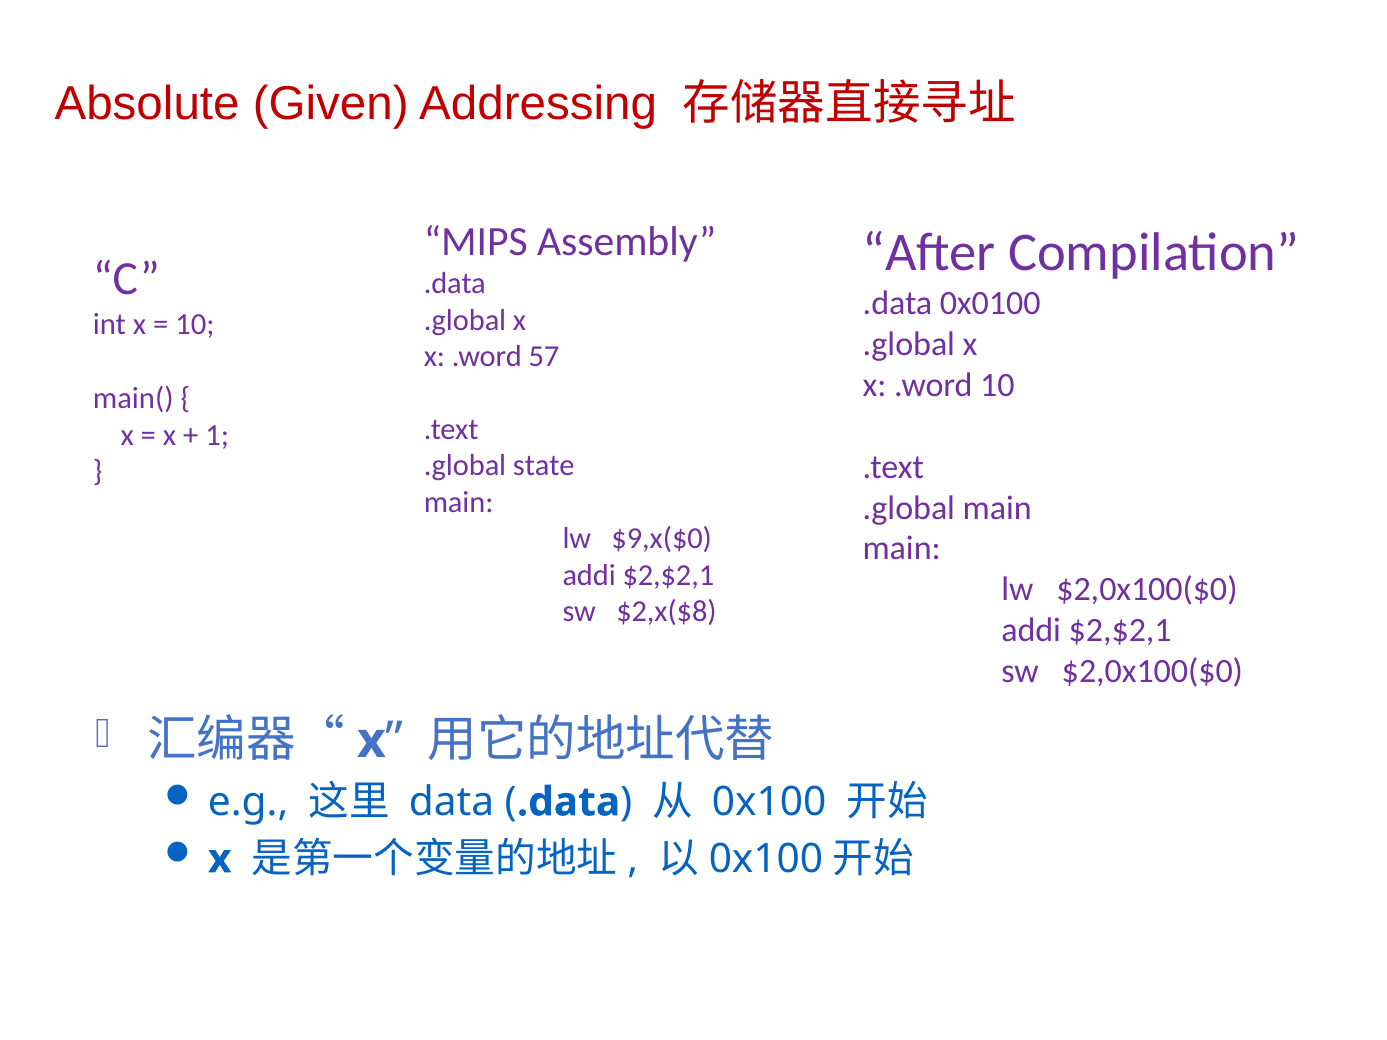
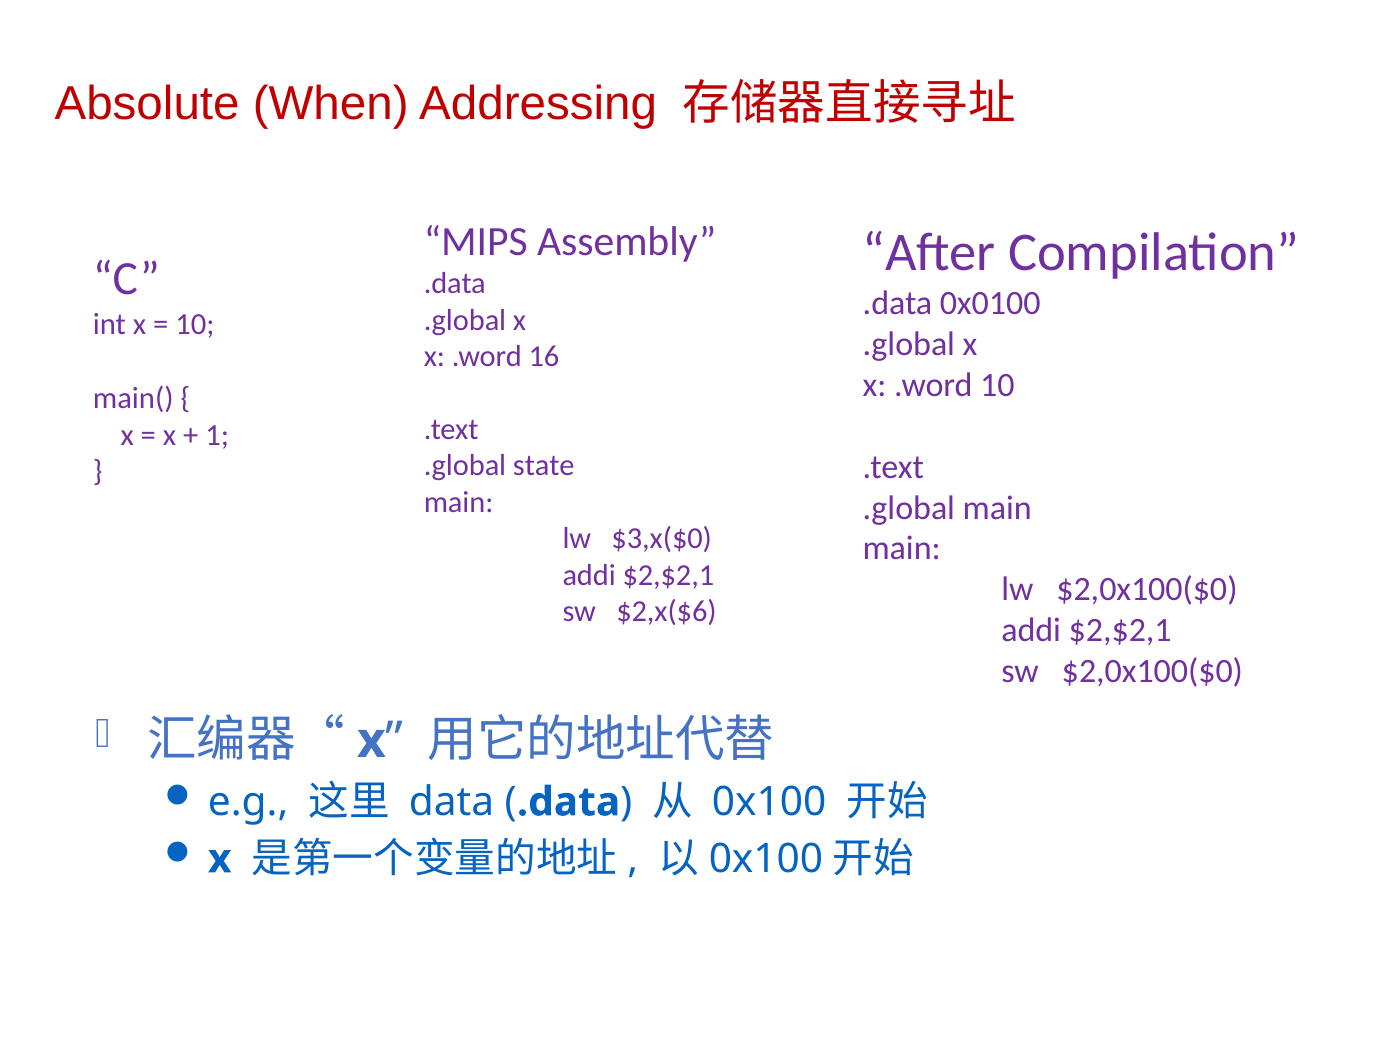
Given: Given -> When (331, 104)
57: 57 -> 16 (544, 357)
$9,x($0: $9,x($0 -> $3,x($0 (662, 539)
$2,x($8: $2,x($8 -> $2,x($6 (666, 612)
